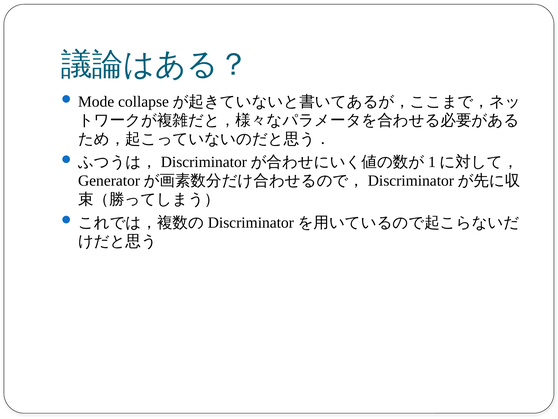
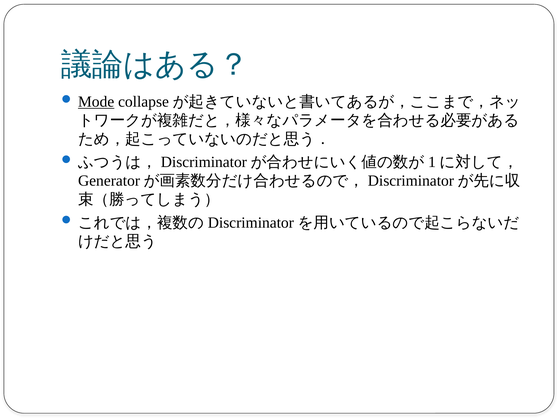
Mode underline: none -> present (96, 102)
